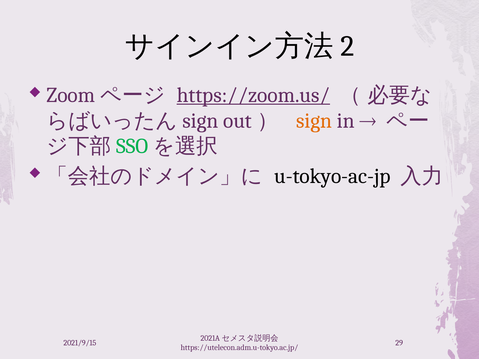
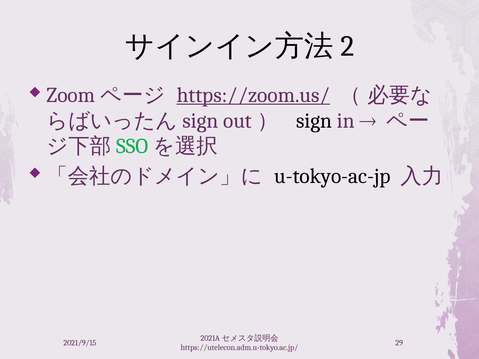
sign colour: orange -> black (314, 121)
